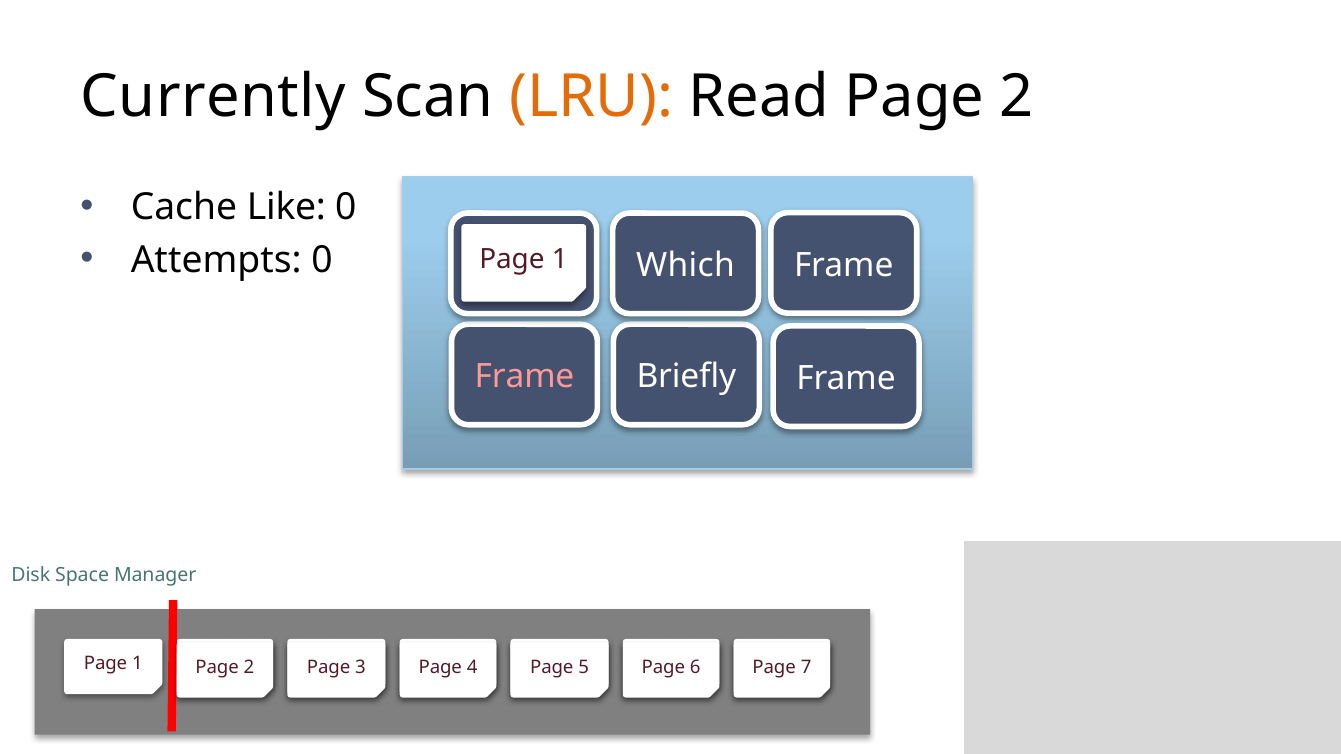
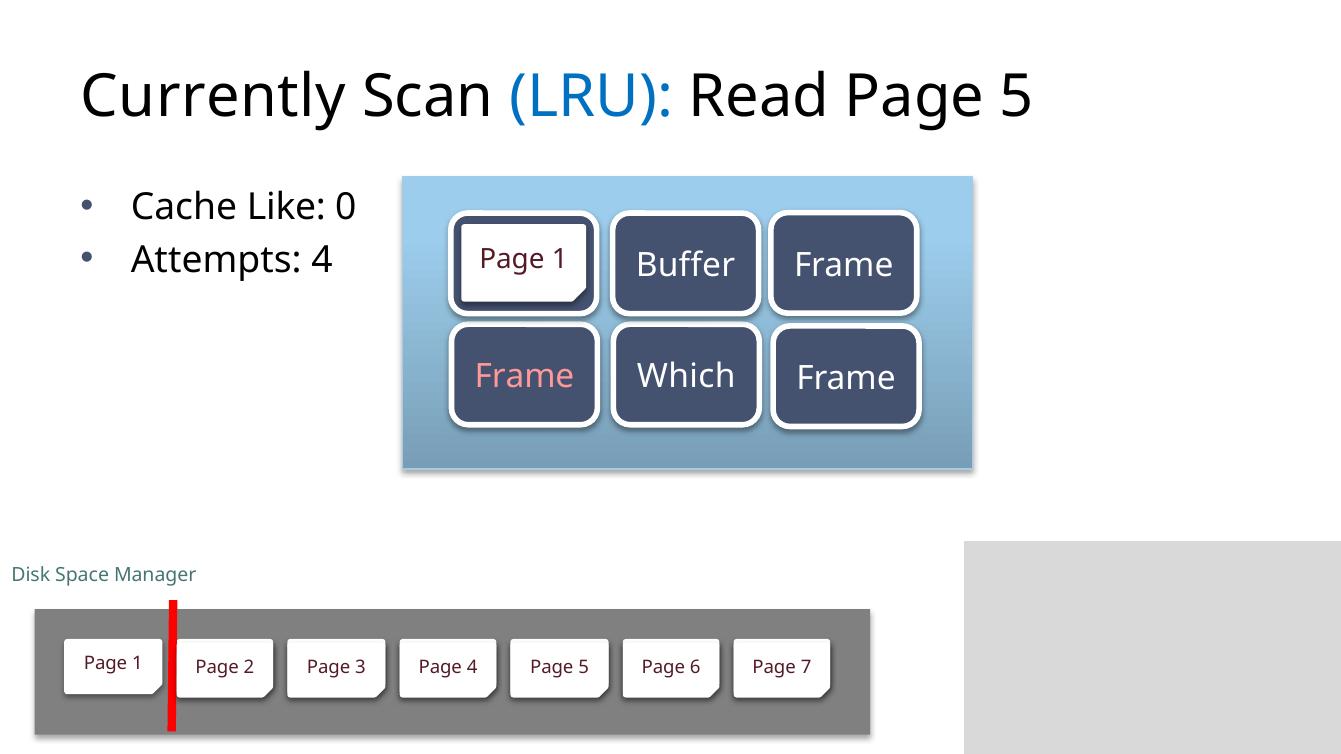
LRU colour: orange -> blue (591, 97)
Read Page 2: 2 -> 5 (1017, 97)
Attempts 0: 0 -> 4 (322, 260)
Which: Which -> Buffer (685, 266)
Briefly: Briefly -> Which (686, 377)
